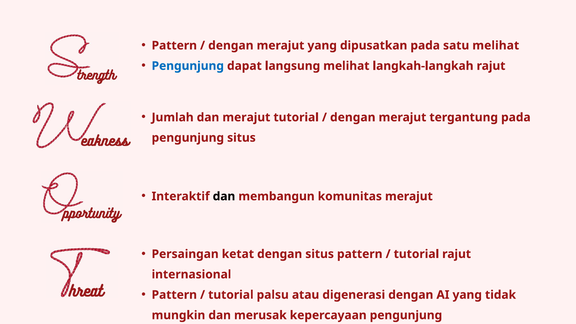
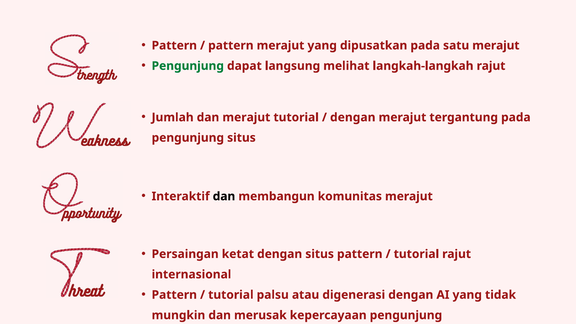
dengan: dengan -> pattern (231, 45)
satu melihat: melihat -> merajut (496, 45)
Pengunjung colour: blue -> green (188, 66)
